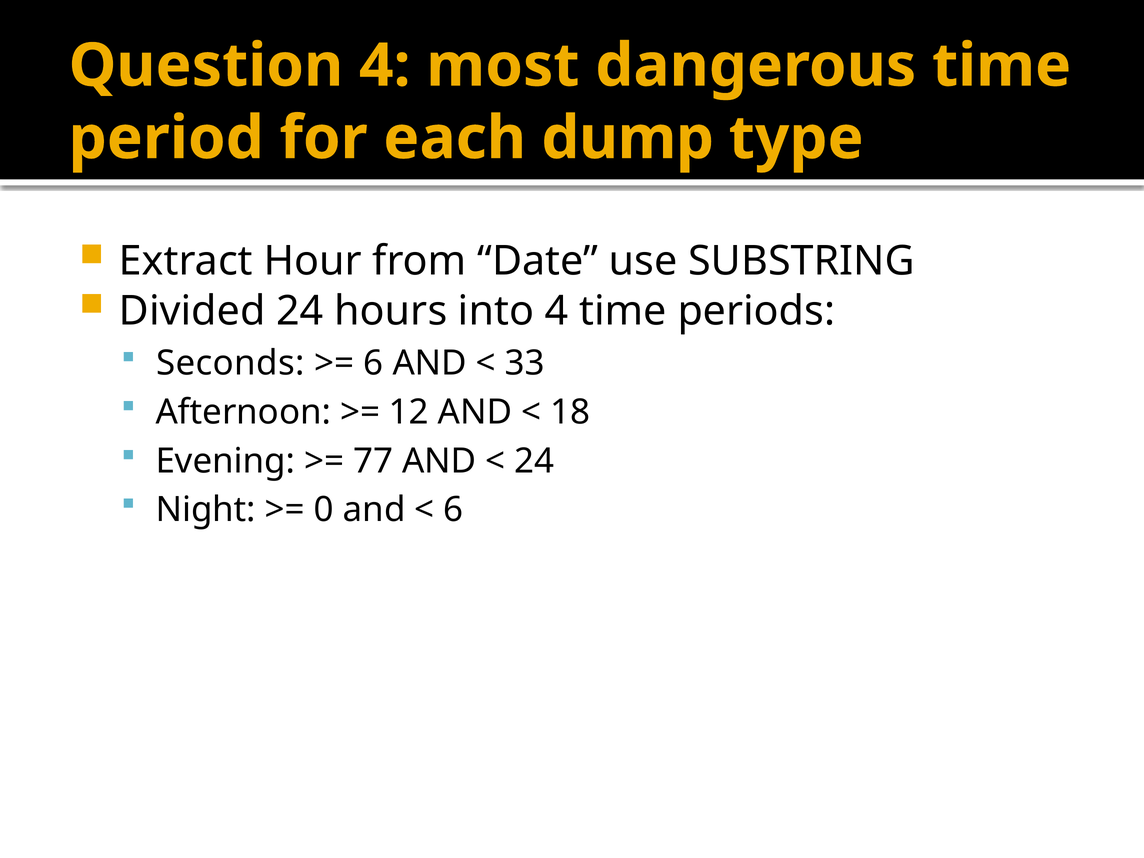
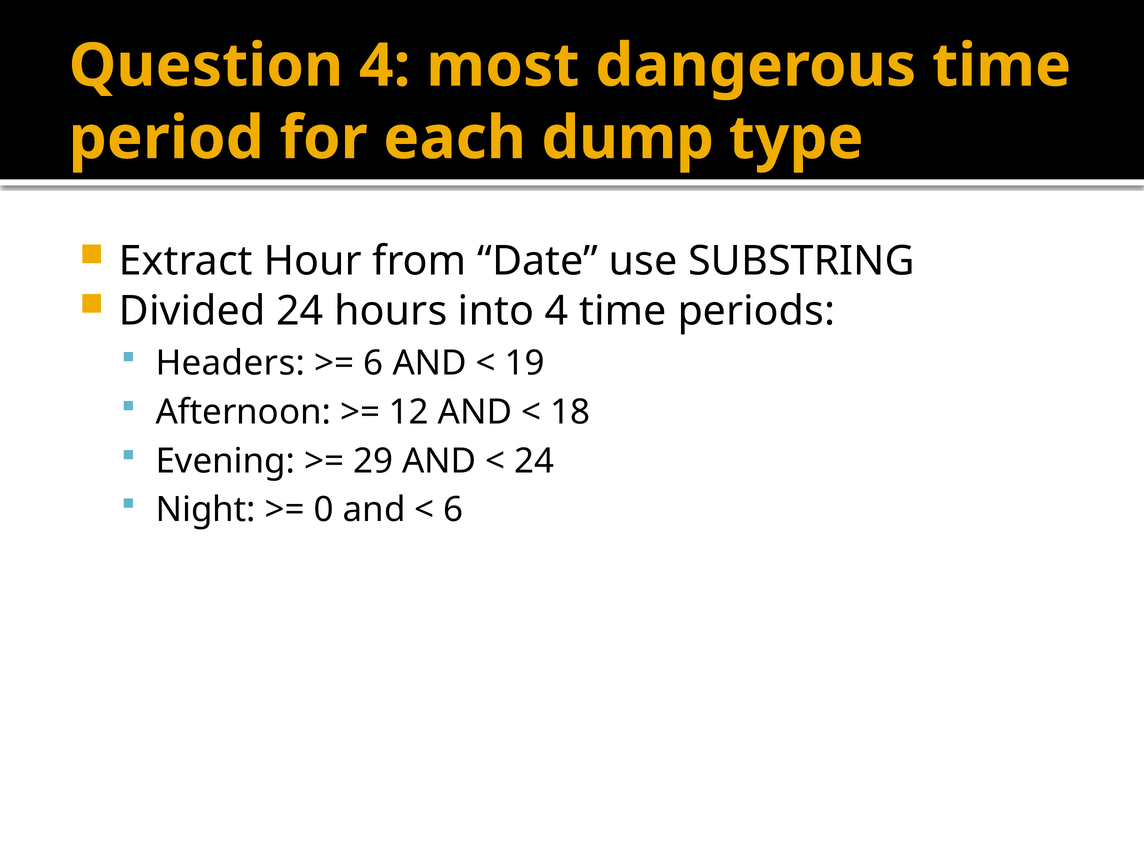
Seconds: Seconds -> Headers (230, 363)
33: 33 -> 19 (525, 363)
77: 77 -> 29 (373, 461)
